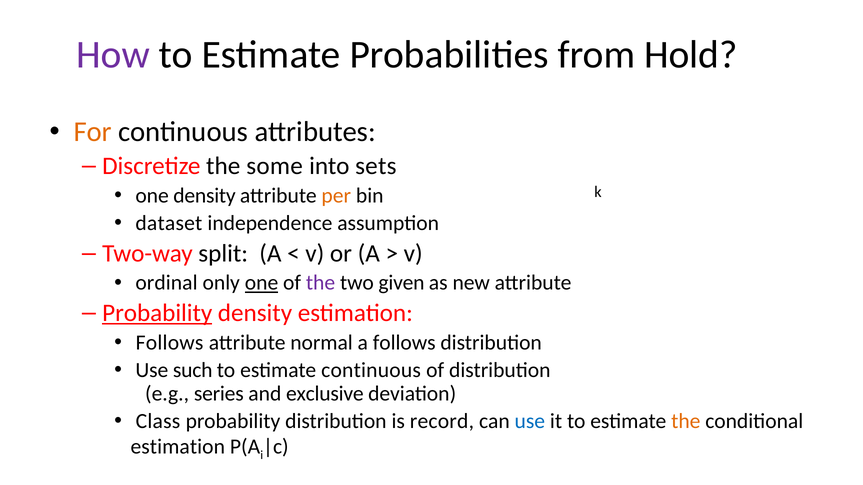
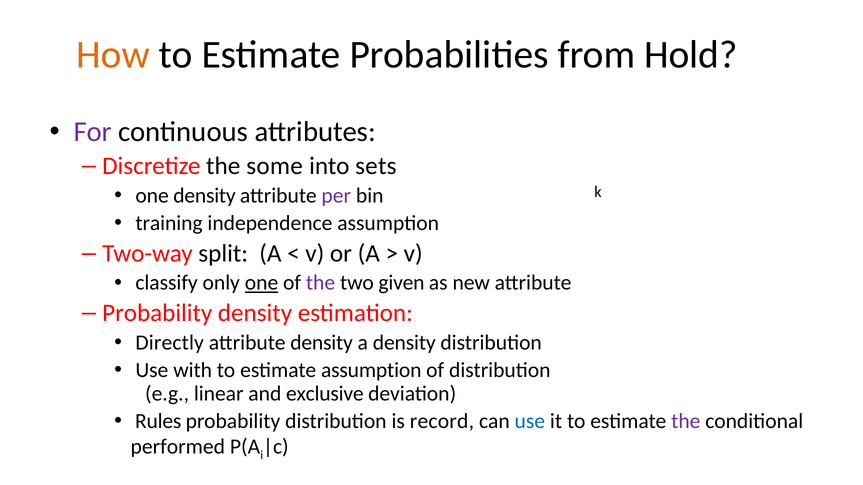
How colour: purple -> orange (113, 55)
For colour: orange -> purple (93, 132)
per colour: orange -> purple (336, 196)
dataset: dataset -> training (169, 223)
ordinal: ordinal -> classify (167, 283)
Probability underline: present -> none (157, 313)
Follows: Follows -> Directly (170, 343)
attribute normal: normal -> density (322, 343)
a follows: follows -> density (404, 343)
such: such -> with (193, 371)
estimate continuous: continuous -> assumption (371, 371)
series: series -> linear (219, 394)
Class: Class -> Rules (158, 421)
the colour: orange -> purple (686, 421)
estimation: estimation -> performed (178, 447)
